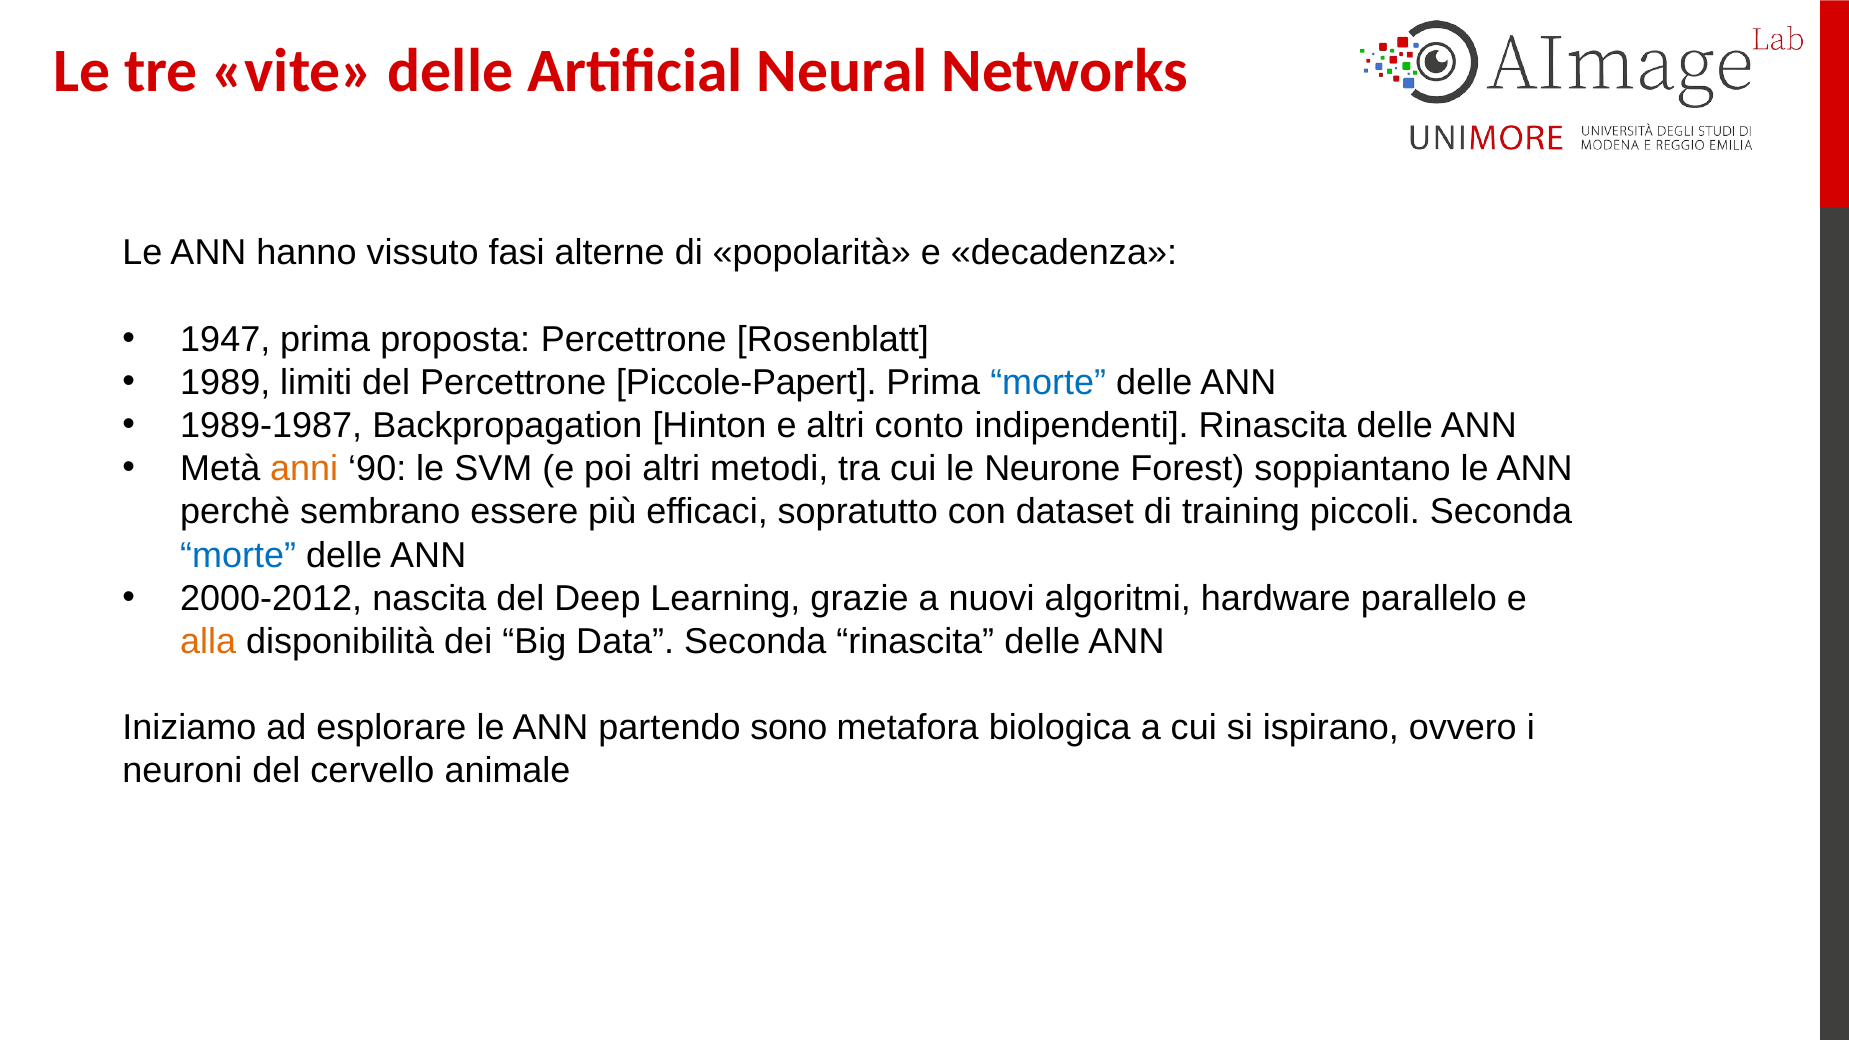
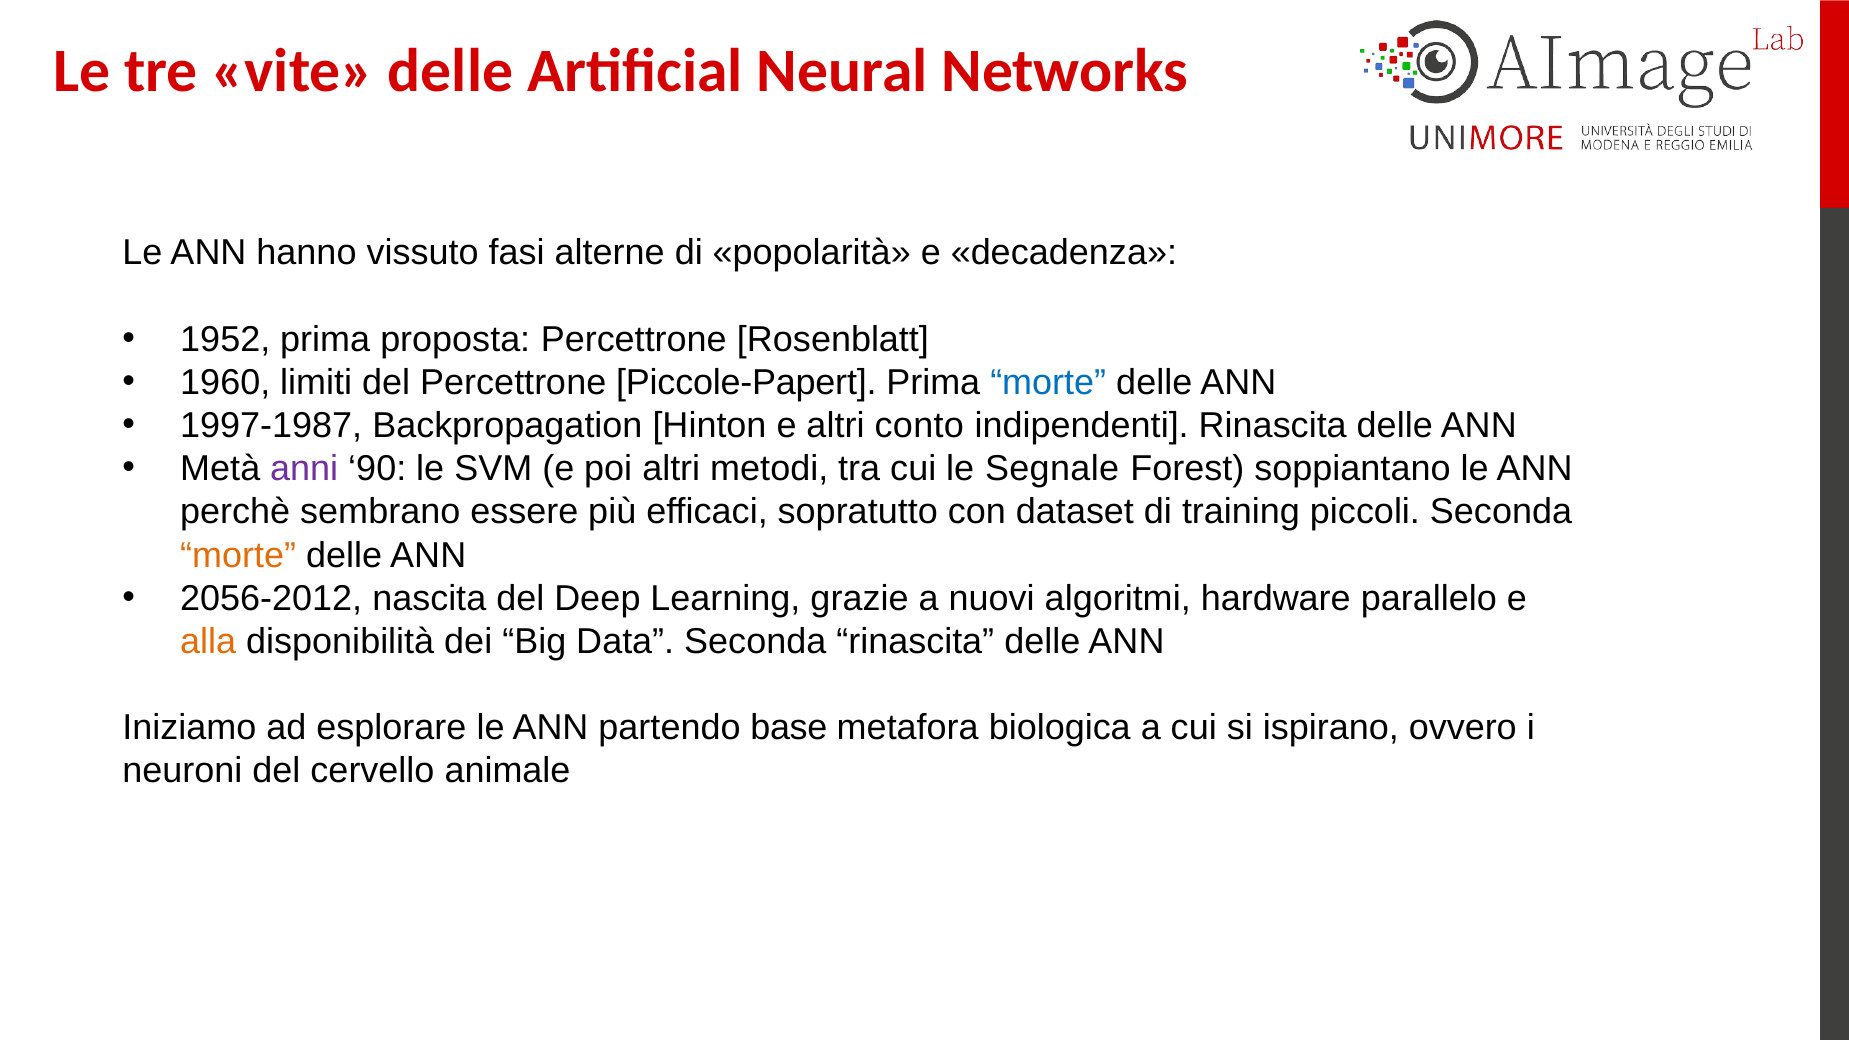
1947: 1947 -> 1952 (225, 339)
1989: 1989 -> 1960 (225, 383)
1989-1987: 1989-1987 -> 1997-1987 (271, 426)
anni colour: orange -> purple (304, 469)
Neurone: Neurone -> Segnale (1052, 469)
morte colour: blue -> orange (238, 555)
2000-2012: 2000-2012 -> 2056-2012 (271, 598)
sono: sono -> base (789, 728)
